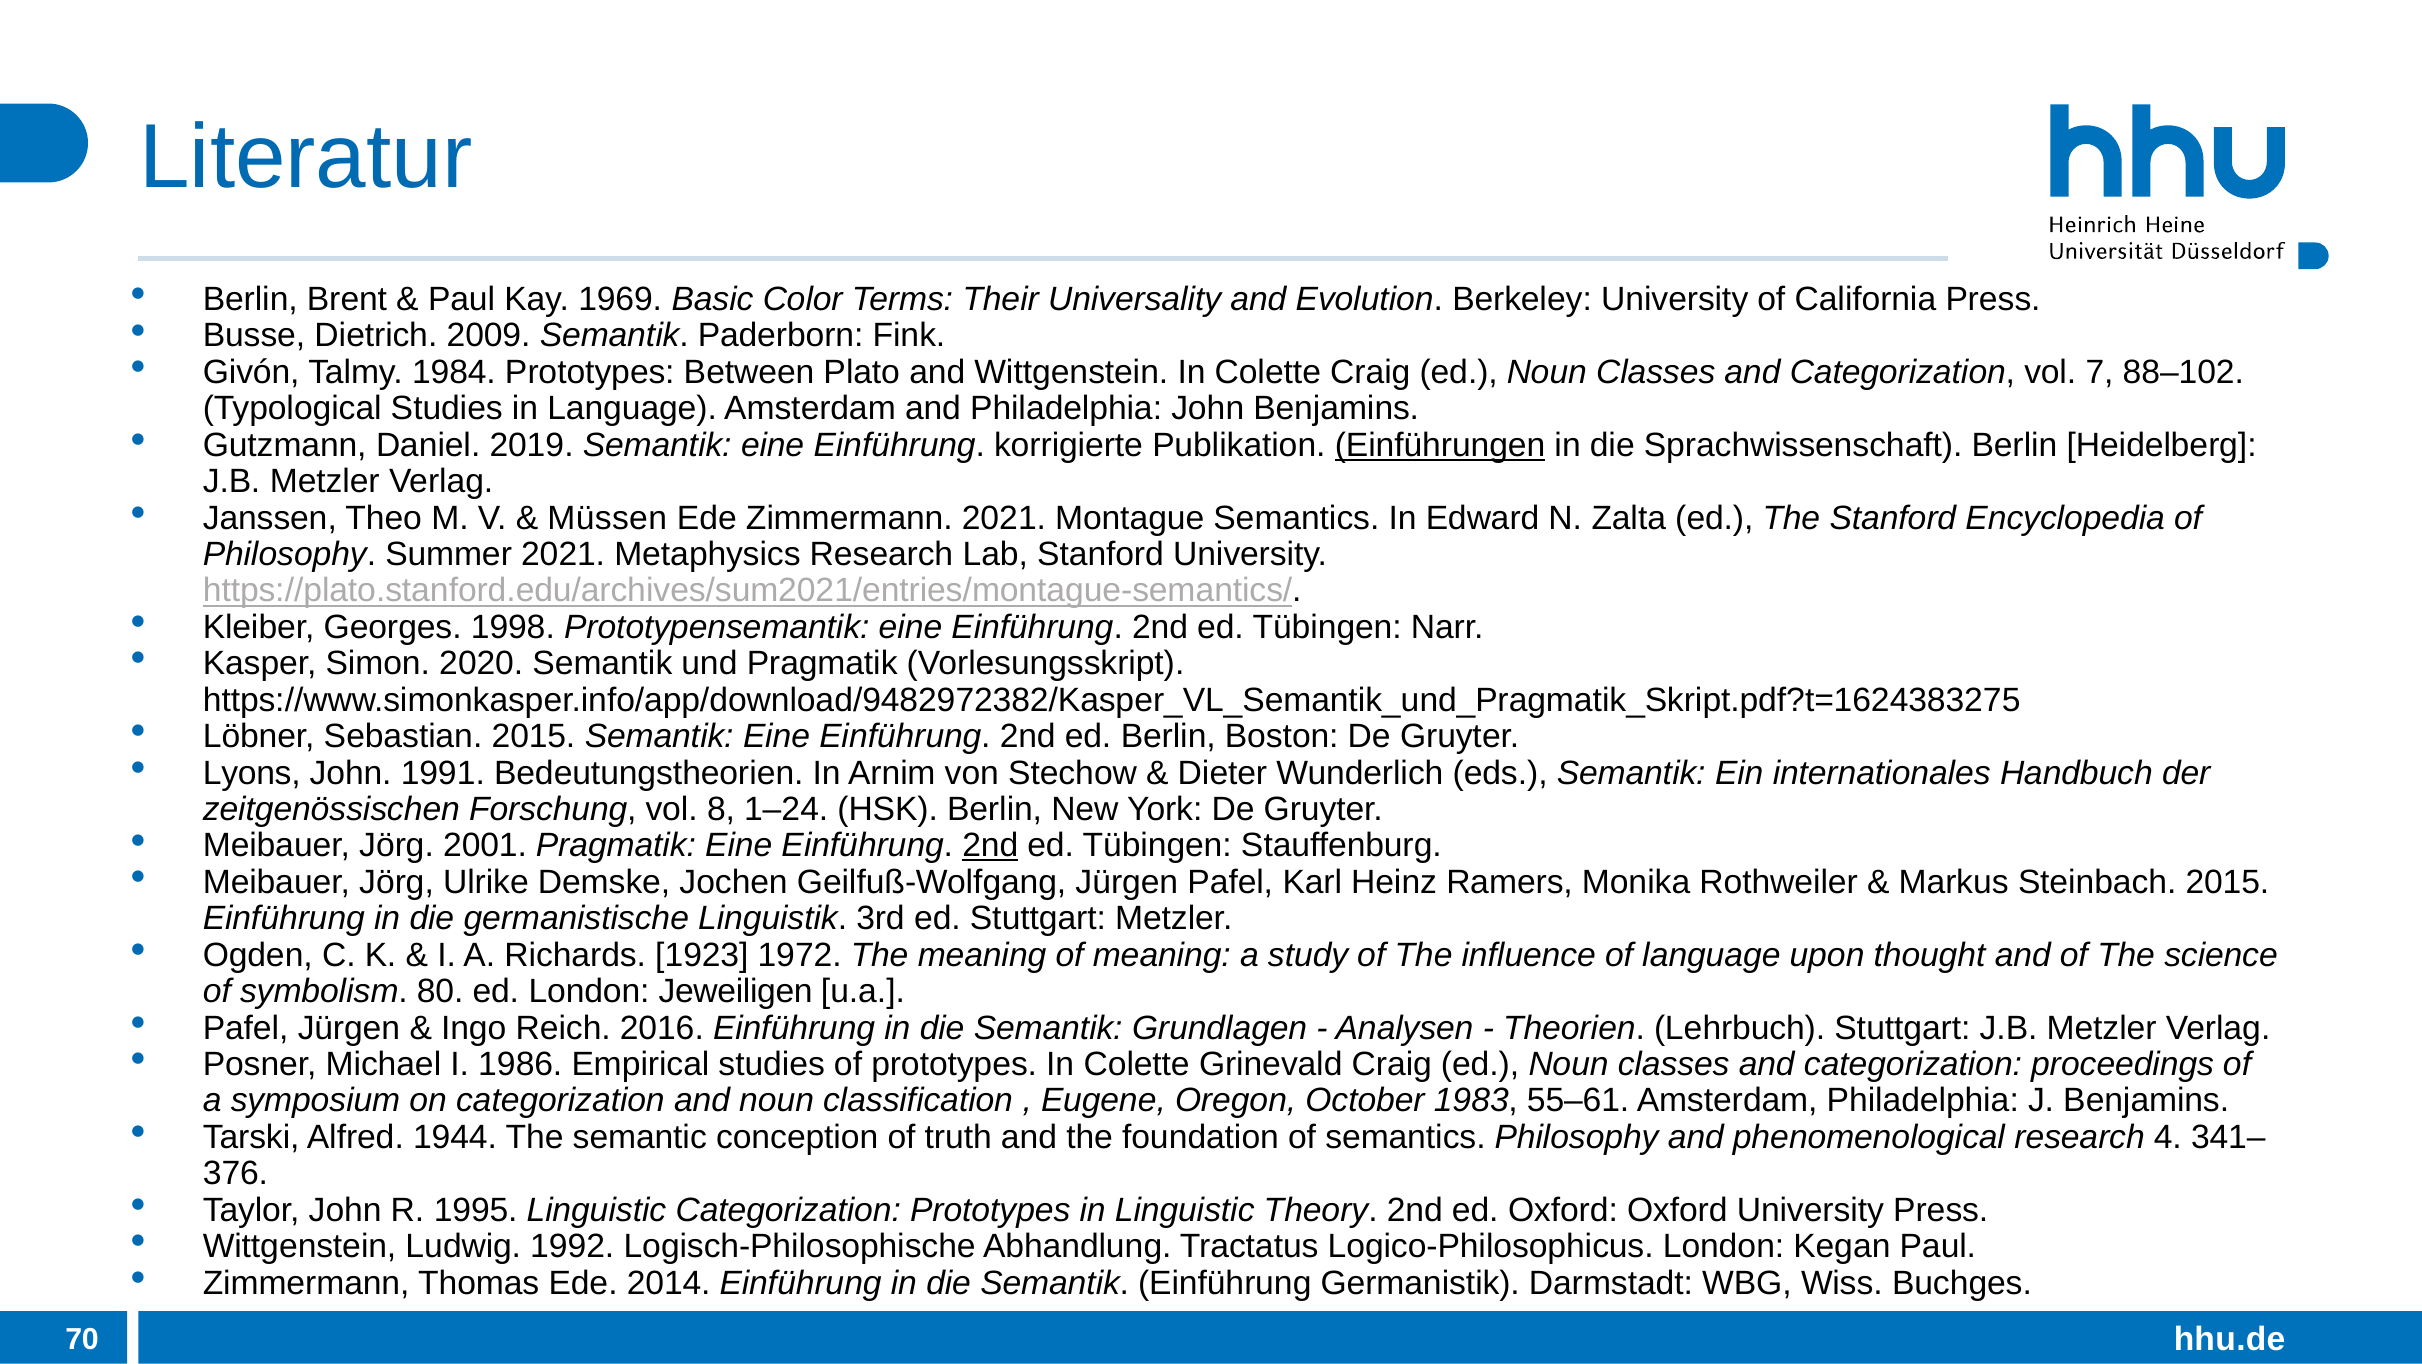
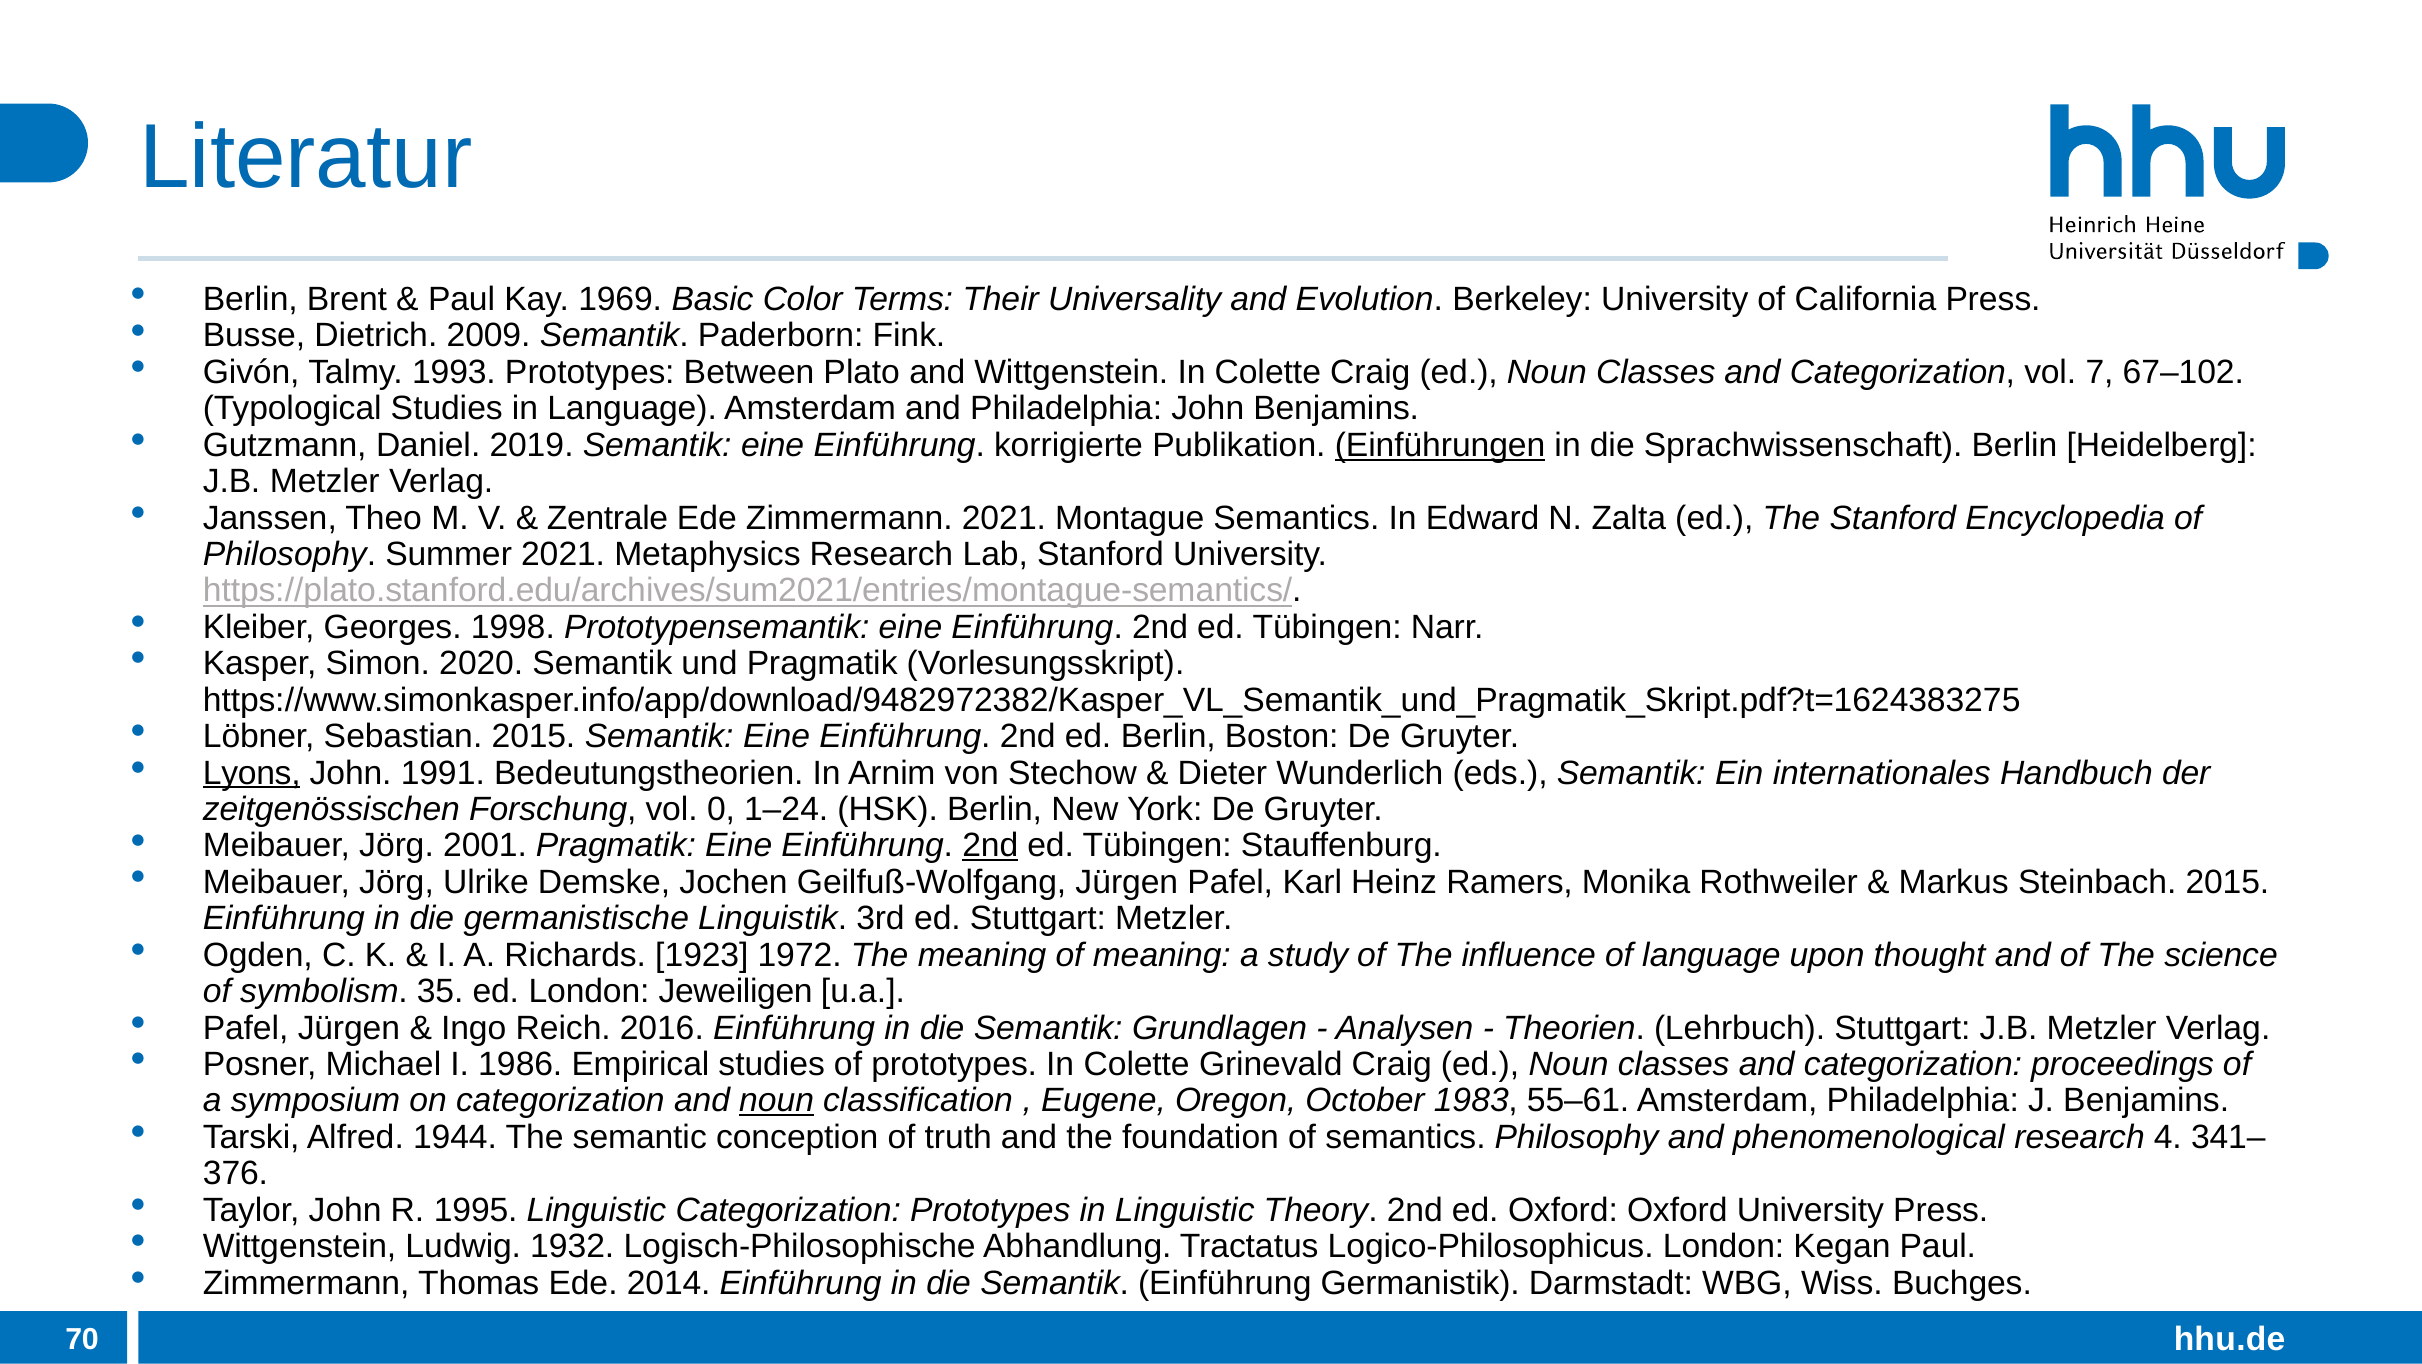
1984: 1984 -> 1993 (454, 372)
88–102: 88–102 -> 67–102 (2183, 372)
Müssen: Müssen -> Zentrale (608, 518)
Lyons underline: none -> present (252, 773)
8: 8 -> 0 (721, 809)
80: 80 -> 35 (440, 992)
noun underline: none -> present (777, 1101)
1992: 1992 -> 1932 (572, 1247)
